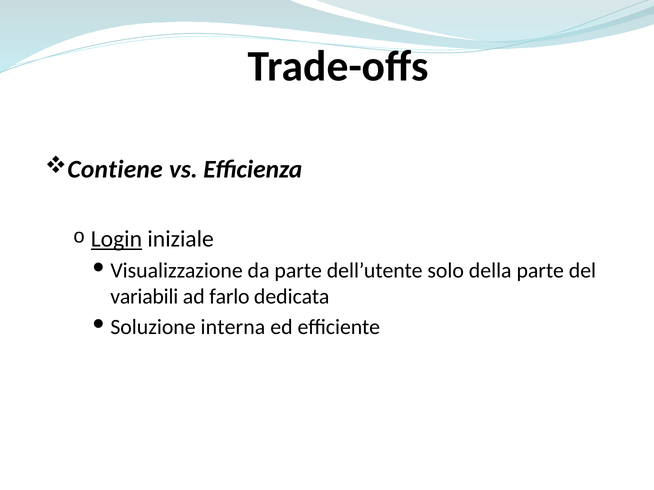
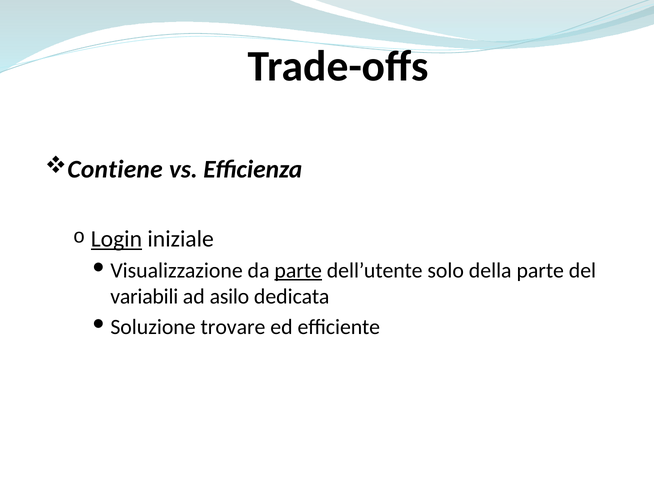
parte underline: none -> present (298, 271)
farlo: farlo -> asilo (229, 297)
interna: interna -> trovare (233, 327)
